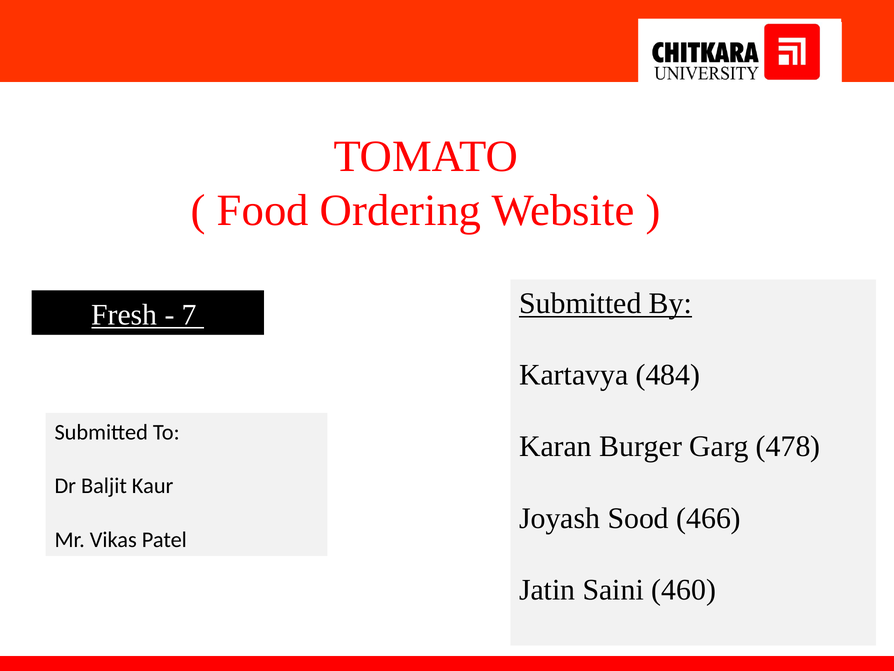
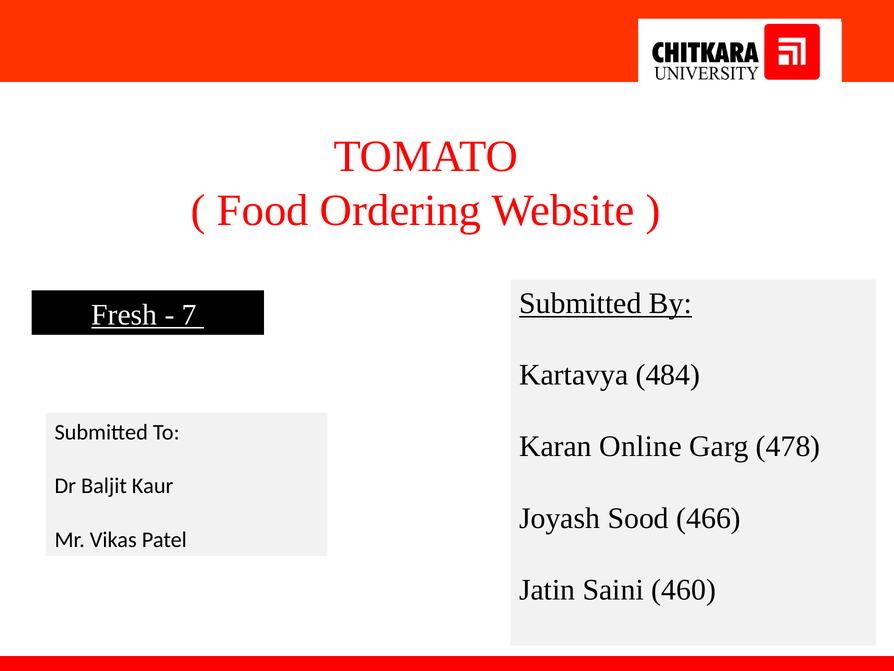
Burger: Burger -> Online (641, 446)
